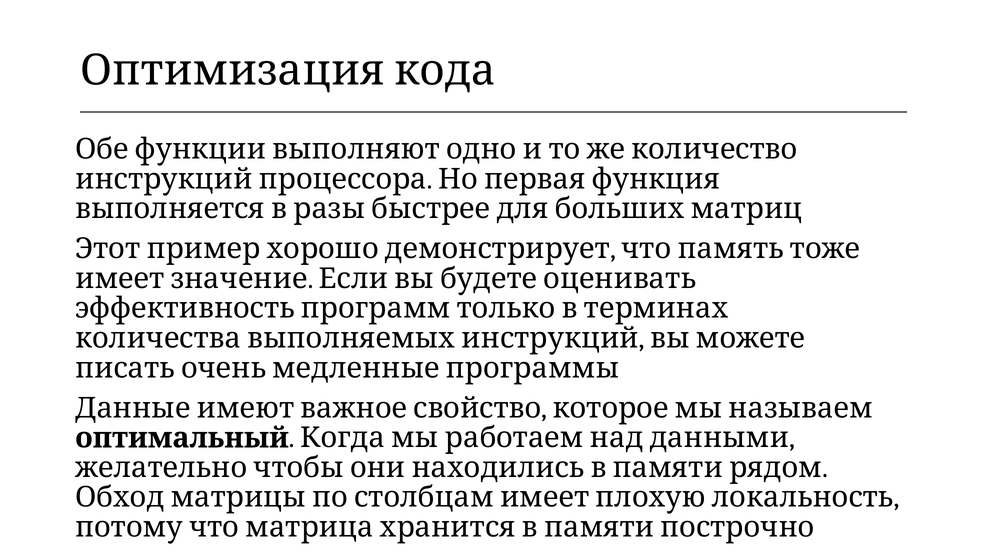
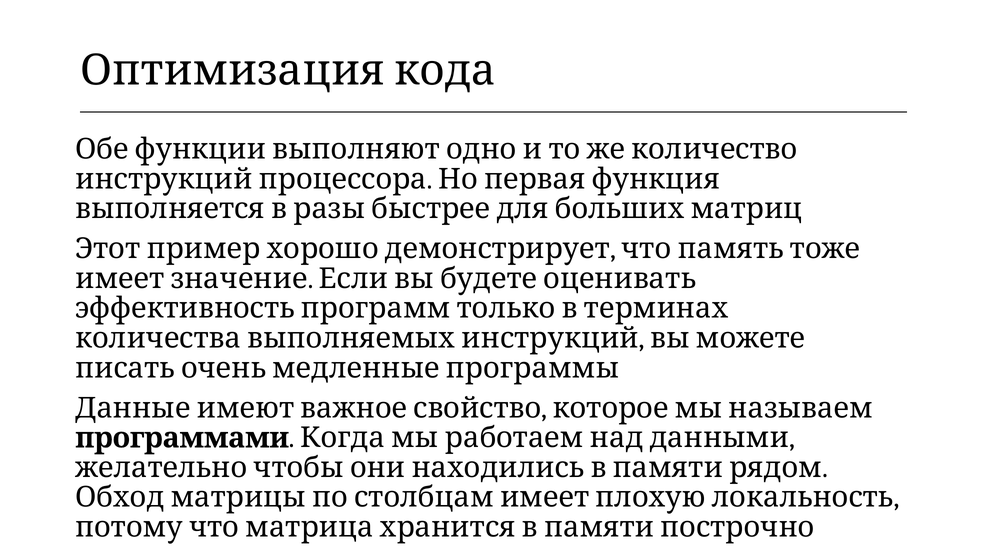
оптимальный: оптимальный -> программами (182, 438)
